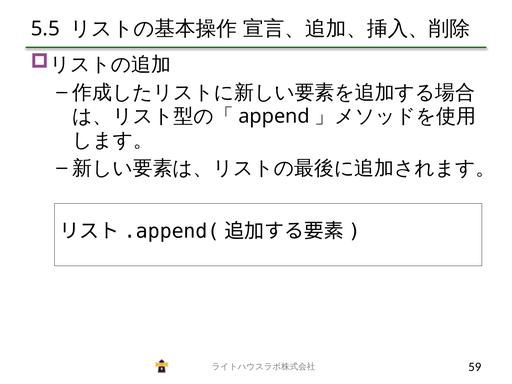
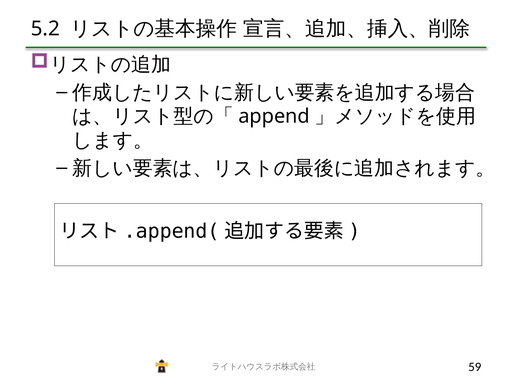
5.5: 5.5 -> 5.2 (45, 29)
